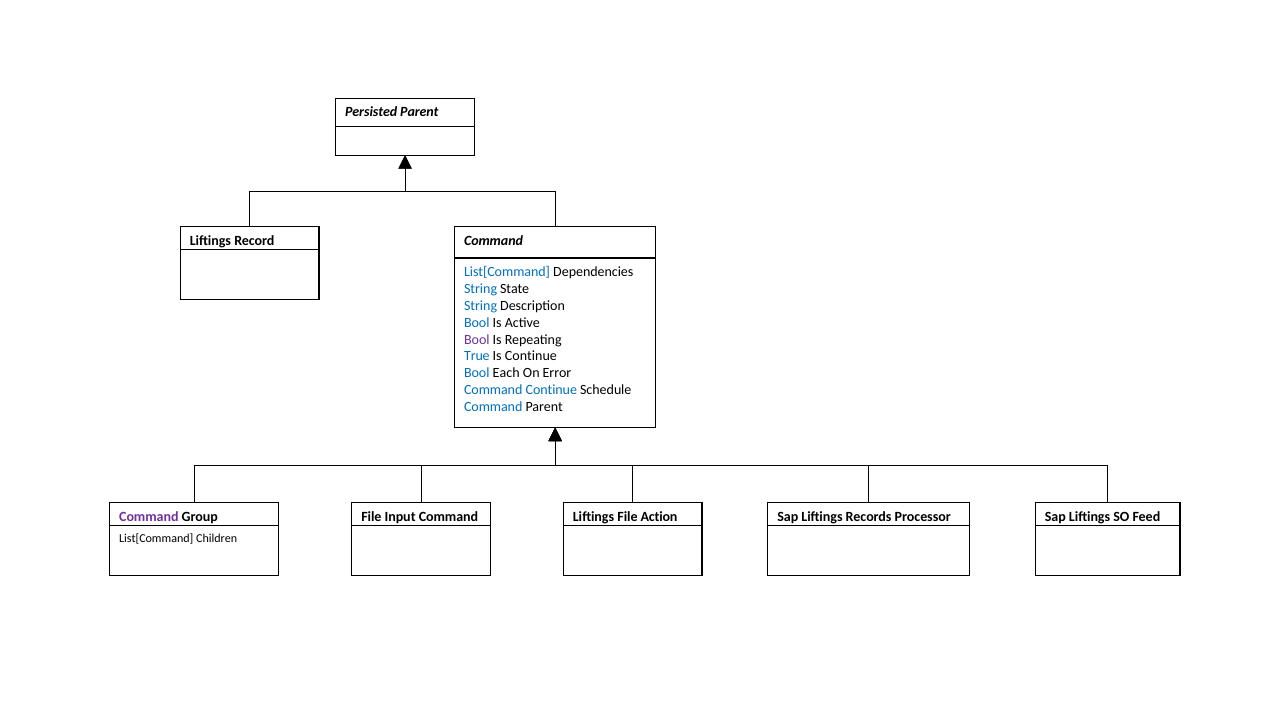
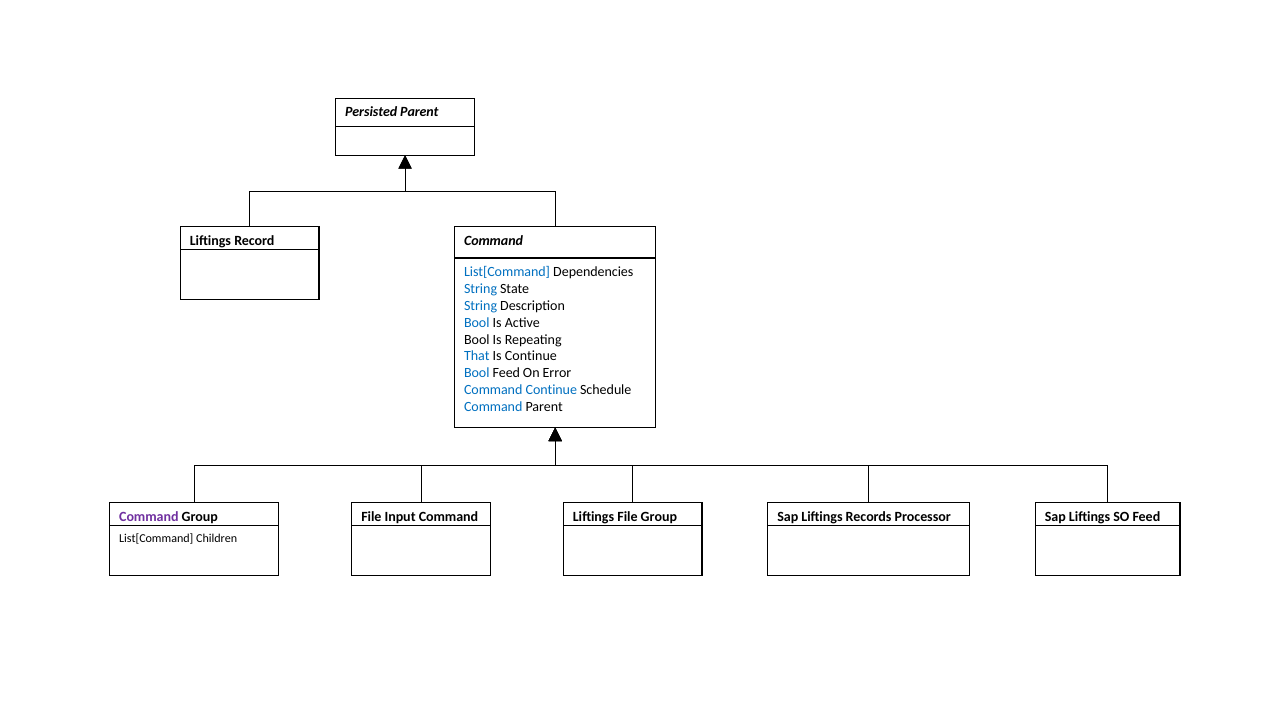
Bool colour: purple -> black (477, 339)
True: True -> That (477, 356)
Bool Each: Each -> Feed (506, 373)
File Action: Action -> Group (659, 516)
